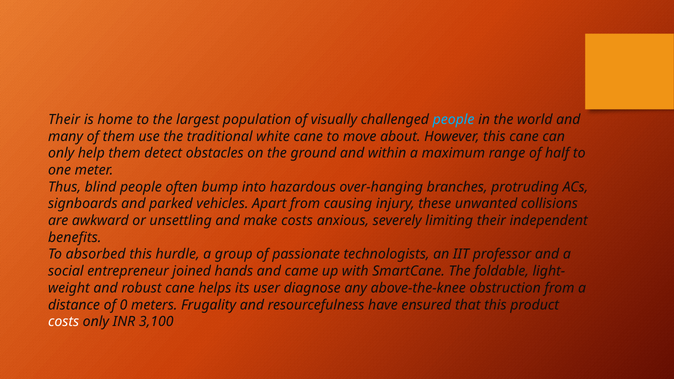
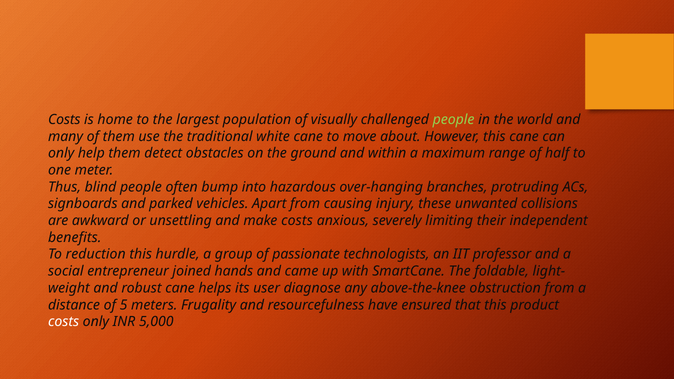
Their: Their -> Costs (64, 120)
people colour: light blue -> light green (454, 120)
absorbed: absorbed -> reduction (96, 254)
0: 0 -> 5 (124, 305)
3,100: 3,100 -> 5,000 (156, 322)
